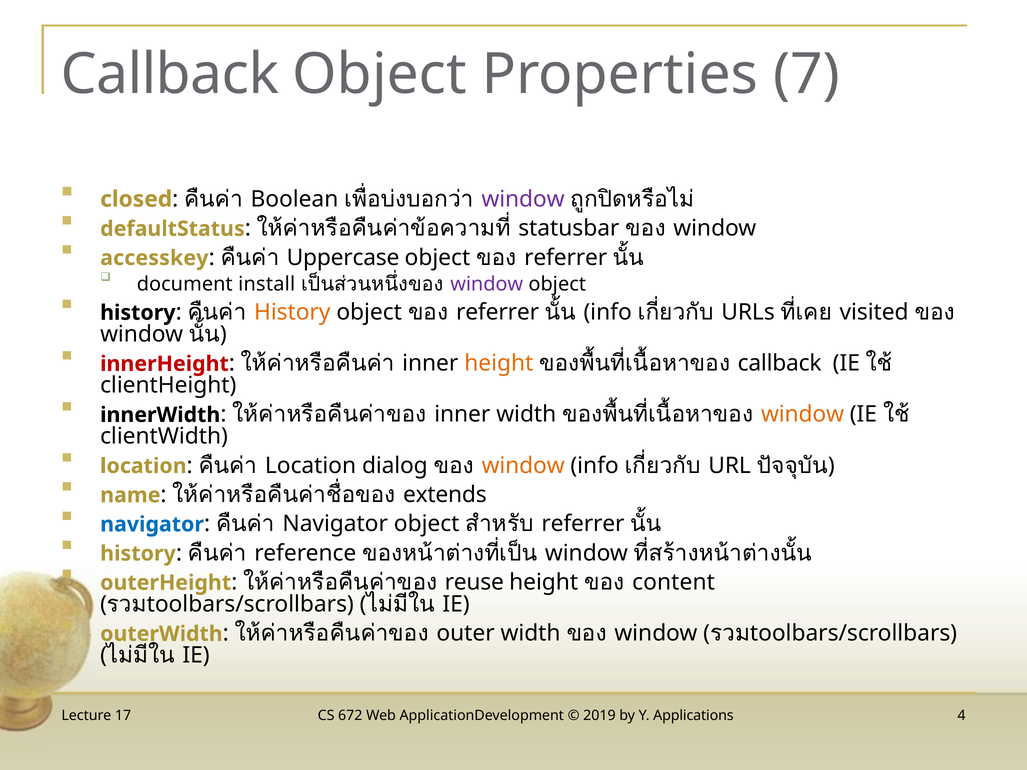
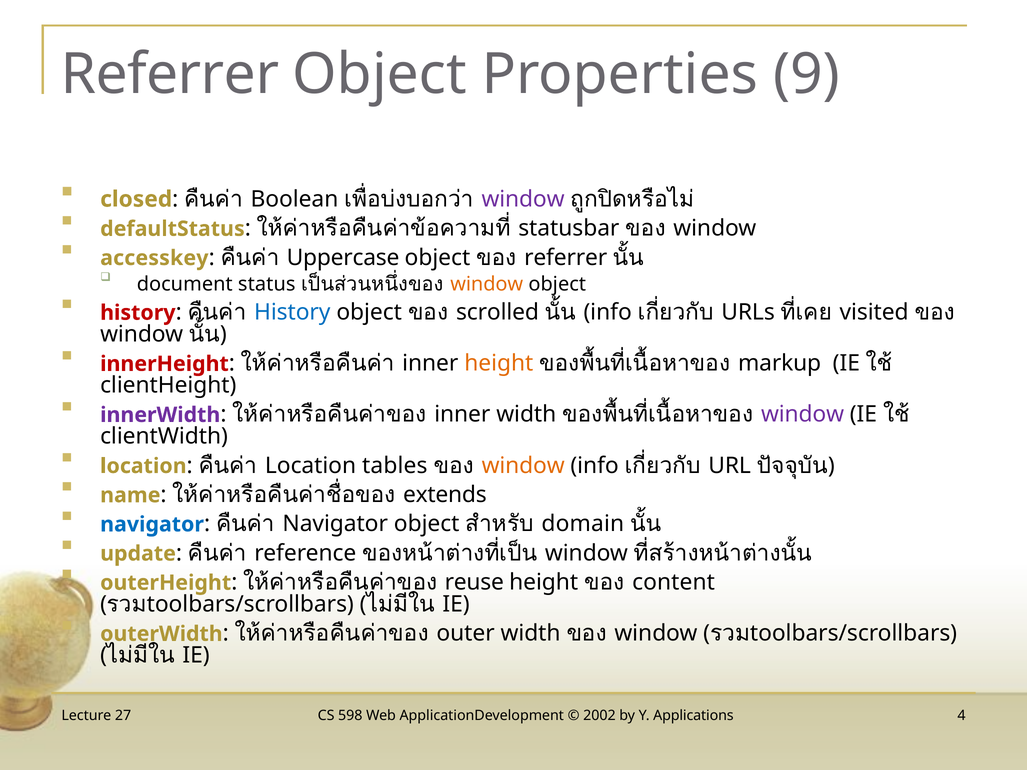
Callback: Callback -> Referrer (170, 75)
7: 7 -> 9 (807, 75)
install: install -> status (267, 284)
window colour: purple -> orange (487, 284)
history colour: black -> red (138, 313)
History colour: orange -> blue (292, 312)
referrer: referrer -> scrolled (498, 312)
callback: callback -> markup (780, 363)
window colour: orange -> purple (803, 415)
innerWidth colour: black -> purple (160, 415)
dialog: dialog -> tables (395, 466)
referrer: referrer -> domain (583, 524)
history: history -> update (138, 554)
17: 17 -> 27 (123, 716)
672: 672 -> 598 (350, 716)
2019: 2019 -> 2002 (599, 716)
